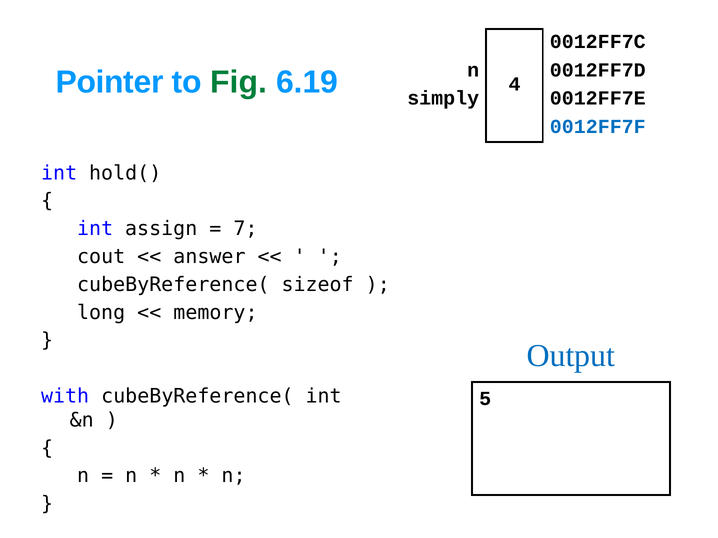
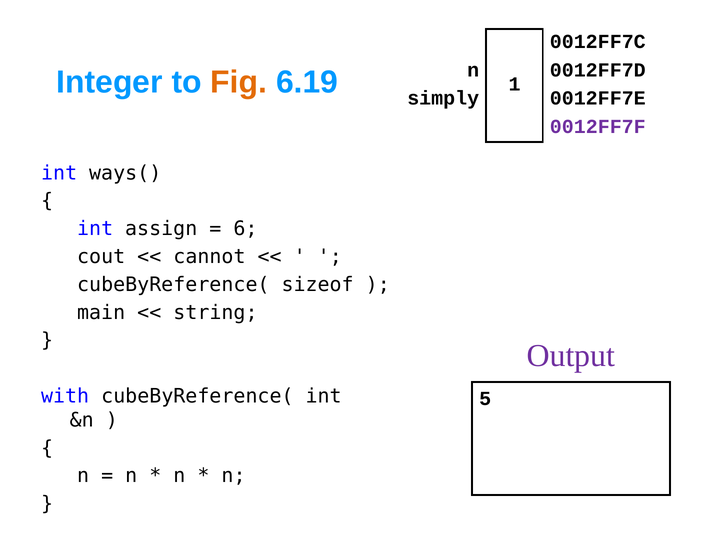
Pointer: Pointer -> Integer (109, 82)
Fig colour: green -> orange (239, 82)
4: 4 -> 1 (514, 84)
0012FF7F colour: blue -> purple (598, 127)
hold(: hold( -> ways( (125, 173)
7: 7 -> 6 (245, 229)
answer: answer -> cannot (209, 257)
long: long -> main (101, 313)
memory: memory -> string (215, 313)
Output colour: blue -> purple (571, 356)
